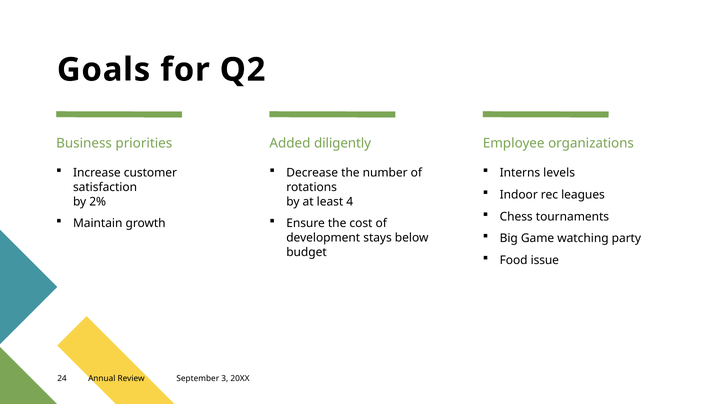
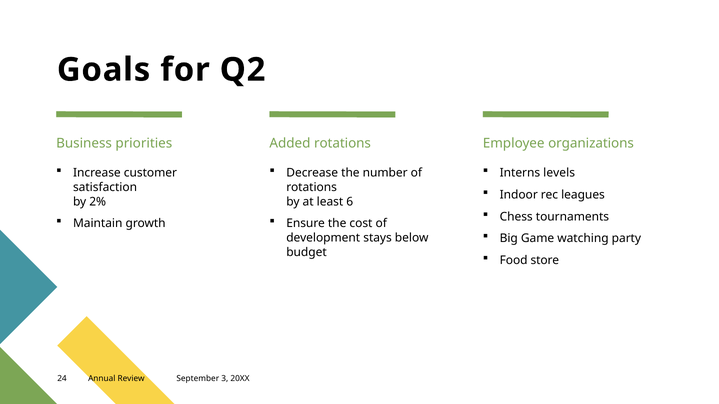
Added diligently: diligently -> rotations (342, 143)
4: 4 -> 6 (350, 202)
issue: issue -> store (545, 261)
